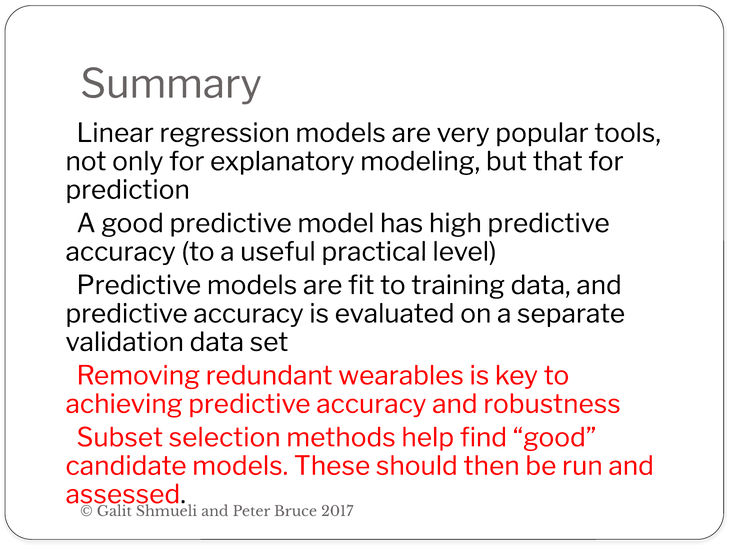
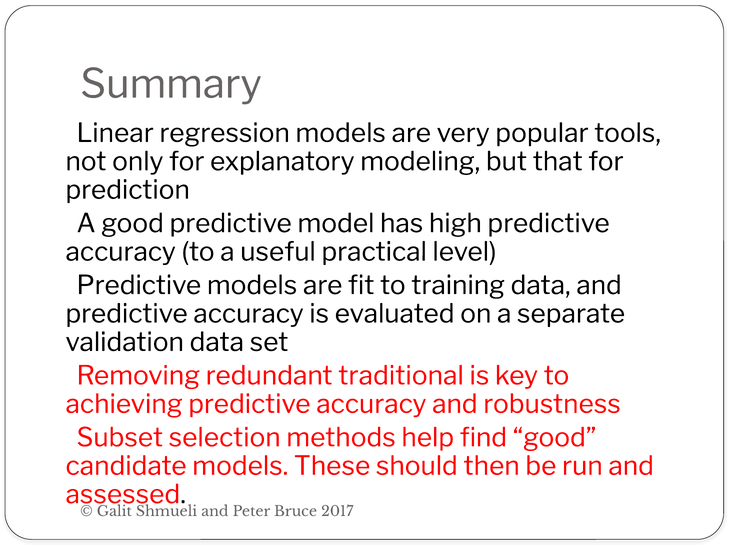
wearables: wearables -> traditional (401, 376)
